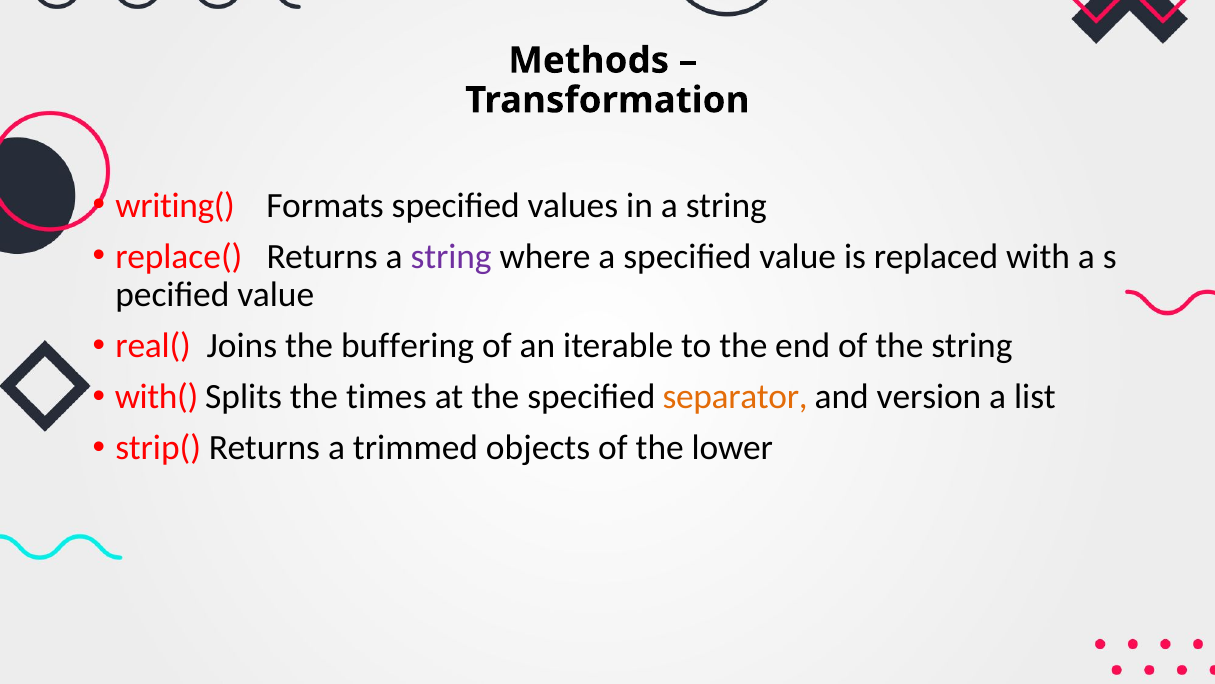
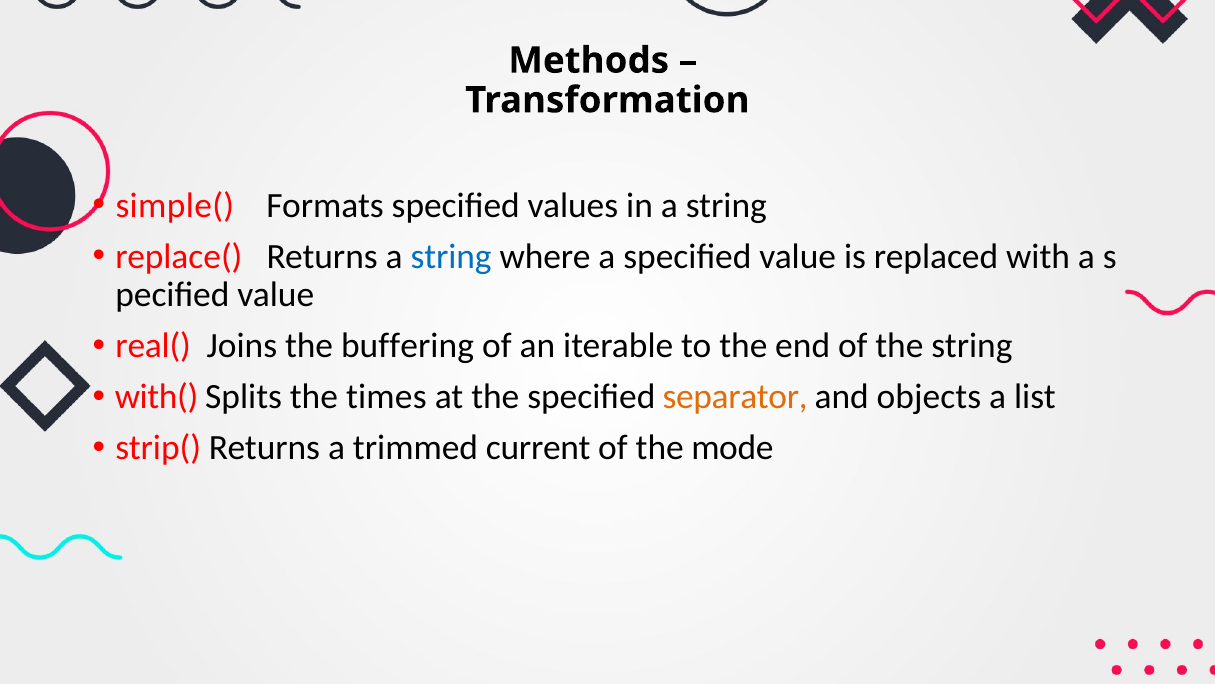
writing(: writing( -> simple( (175, 205)
string colour: purple -> blue (451, 256)
version: version -> objects (929, 397)
objects: objects -> current (538, 447)
lower: lower -> mode (732, 447)
